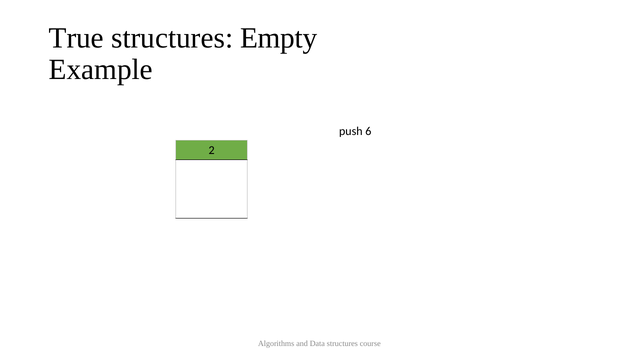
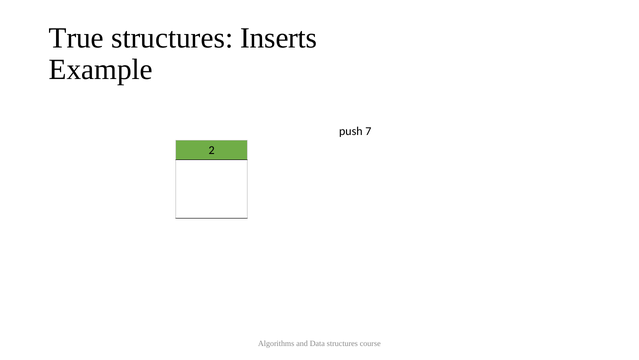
Empty: Empty -> Inserts (279, 38)
6: 6 -> 7 (368, 131)
